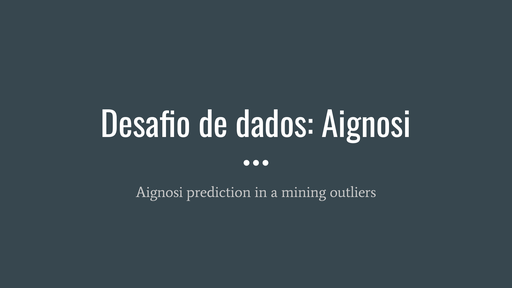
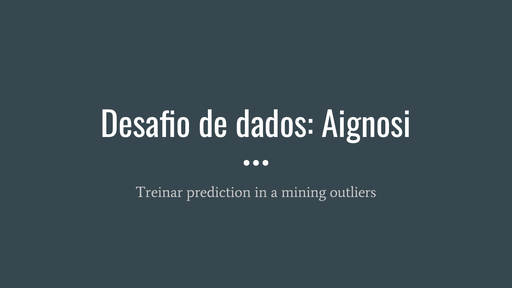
Aignosi: Aignosi -> Treinar (159, 192)
